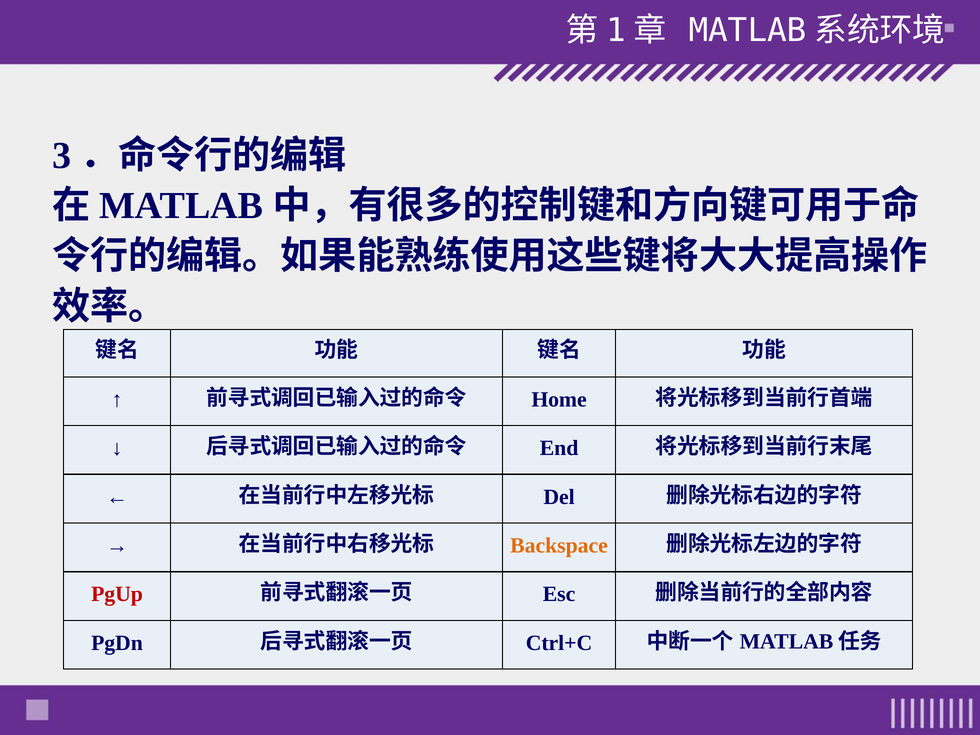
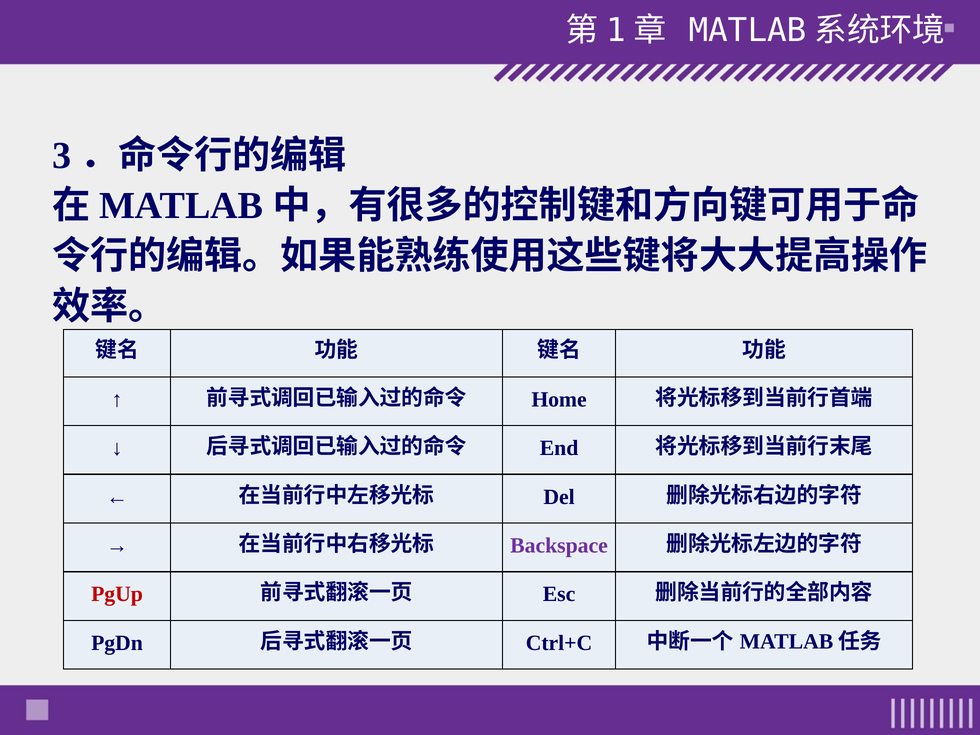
Backspace colour: orange -> purple (559, 546)
